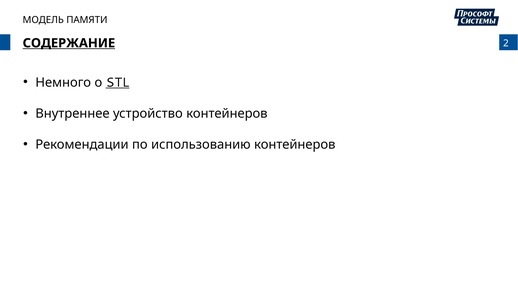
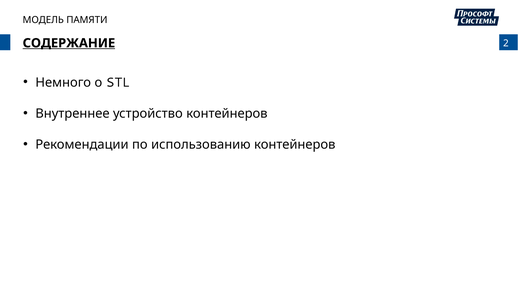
STL underline: present -> none (118, 83)
